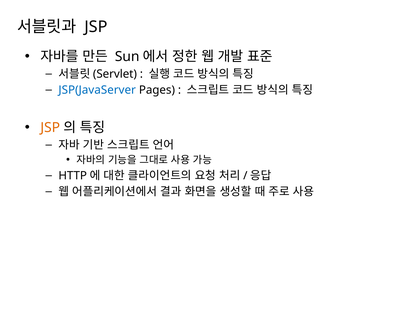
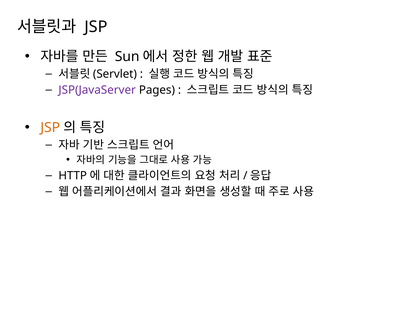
JSP(JavaServer colour: blue -> purple (97, 90)
